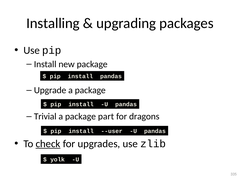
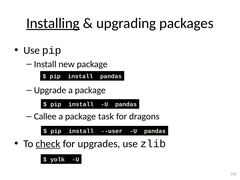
Installing underline: none -> present (53, 23)
Trivial: Trivial -> Callee (45, 116)
part: part -> task (106, 116)
